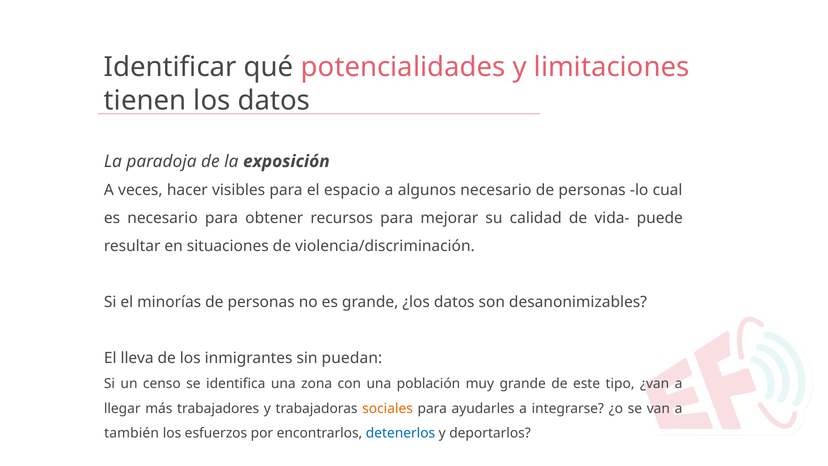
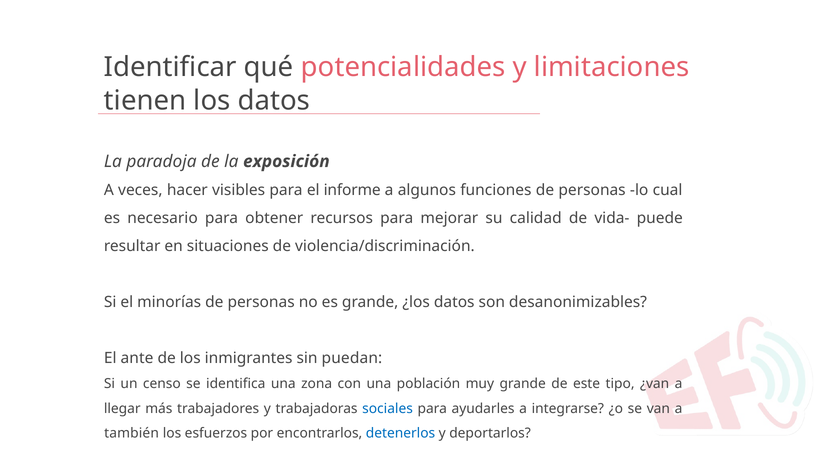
espacio: espacio -> informe (352, 190)
algunos necesario: necesario -> funciones (496, 190)
lleva: lleva -> ante (137, 358)
sociales colour: orange -> blue (388, 408)
